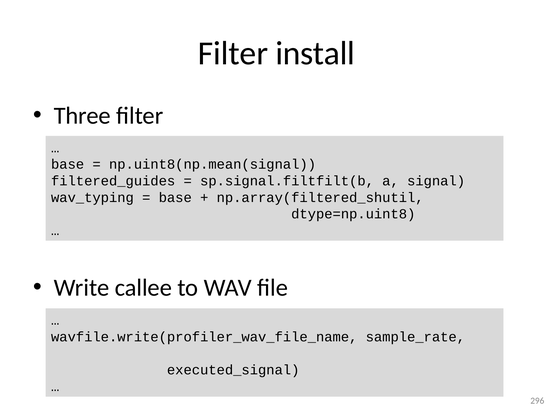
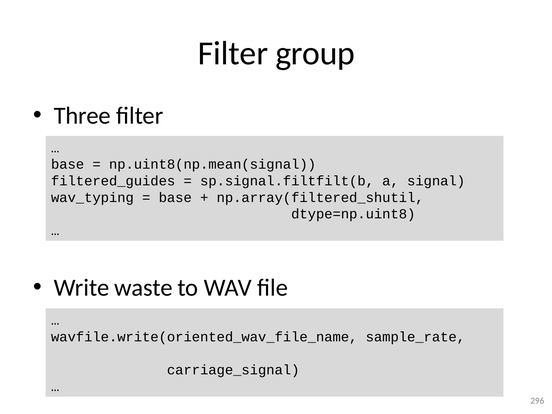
install: install -> group (315, 53)
callee: callee -> waste (143, 288)
wavfile.write(profiler_wav_file_name: wavfile.write(profiler_wav_file_name -> wavfile.write(oriented_wav_file_name (204, 337)
executed_signal: executed_signal -> carriage_signal (233, 370)
